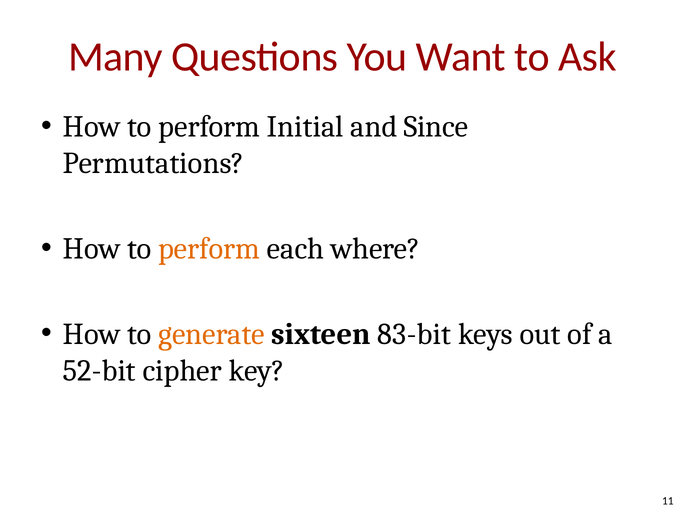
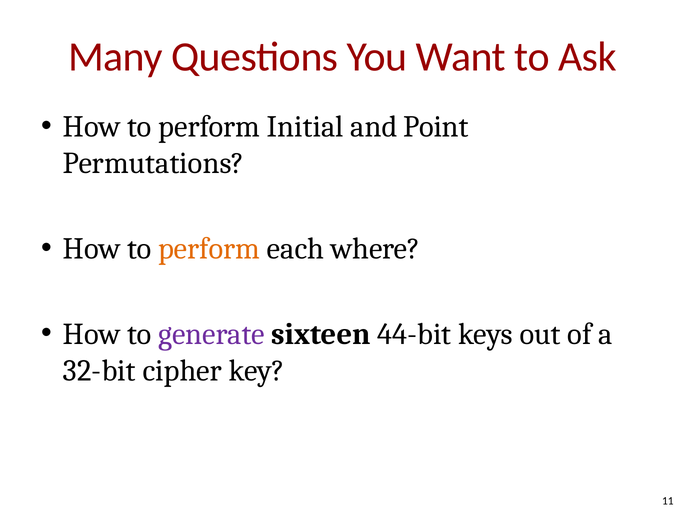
Since: Since -> Point (436, 127)
generate colour: orange -> purple (212, 334)
83-bit: 83-bit -> 44-bit (414, 334)
52-bit: 52-bit -> 32-bit (99, 370)
